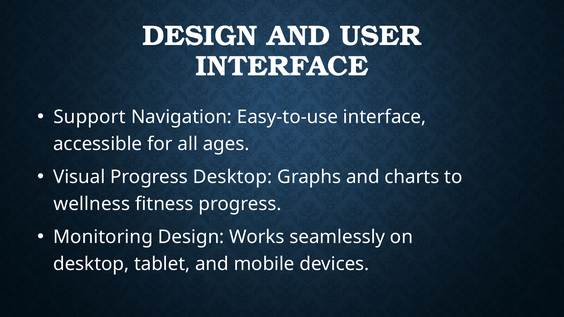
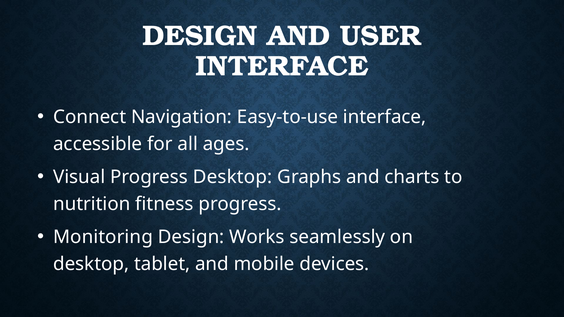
Support: Support -> Connect (90, 117)
wellness: wellness -> nutrition (92, 204)
